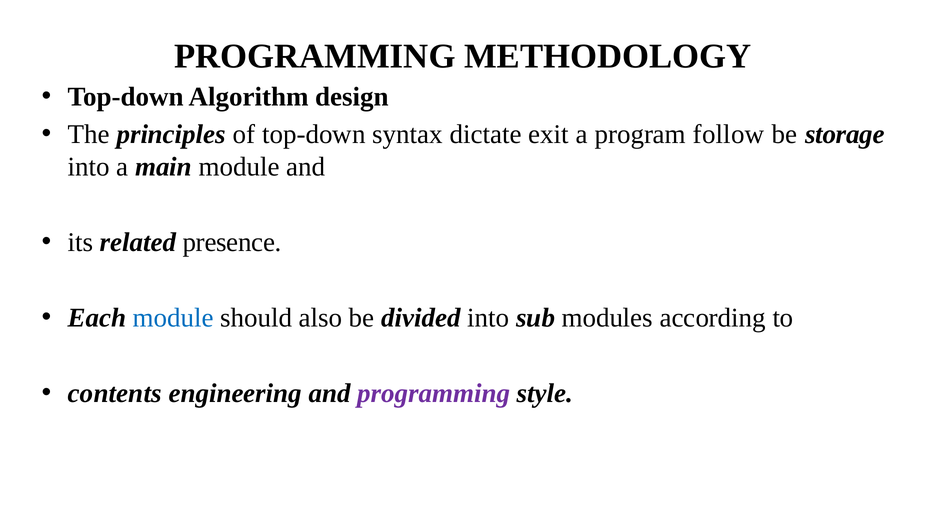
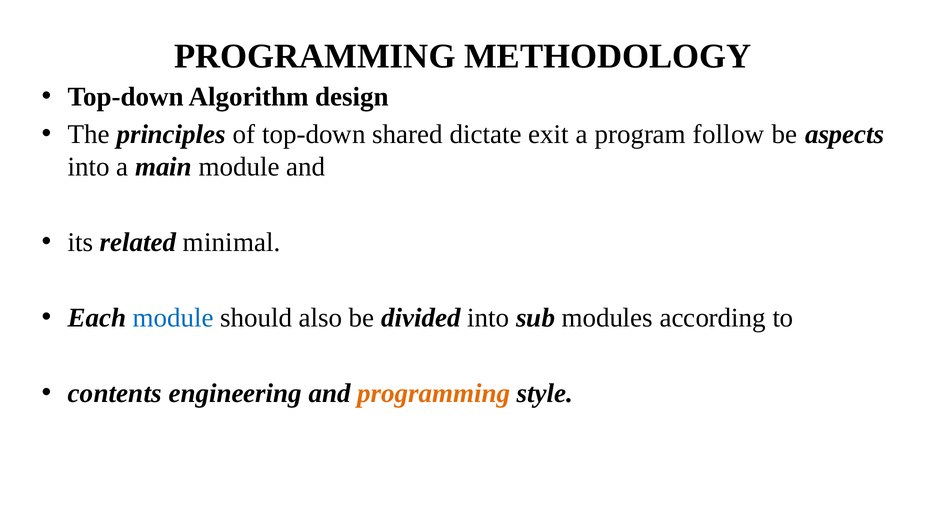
syntax: syntax -> shared (408, 135)
storage: storage -> aspects (845, 135)
presence: presence -> minimal (232, 242)
programming colour: purple -> orange (434, 393)
